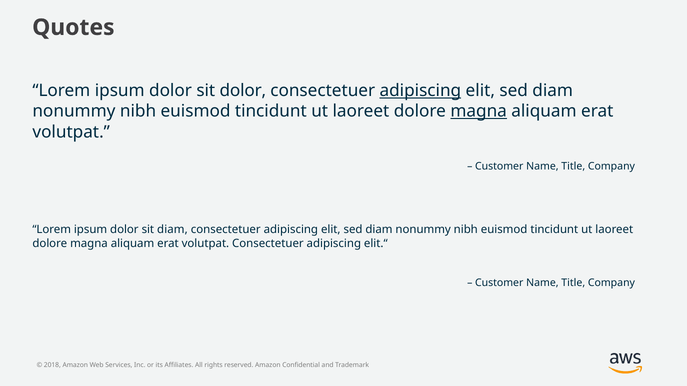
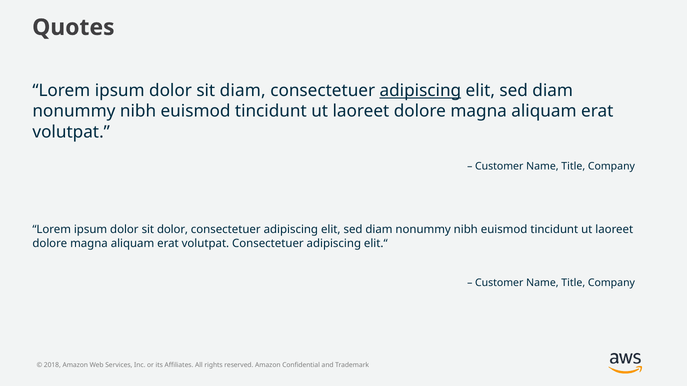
sit dolor: dolor -> diam (243, 91)
magna underline: present -> none (479, 111)
sit diam: diam -> dolor (173, 230)
